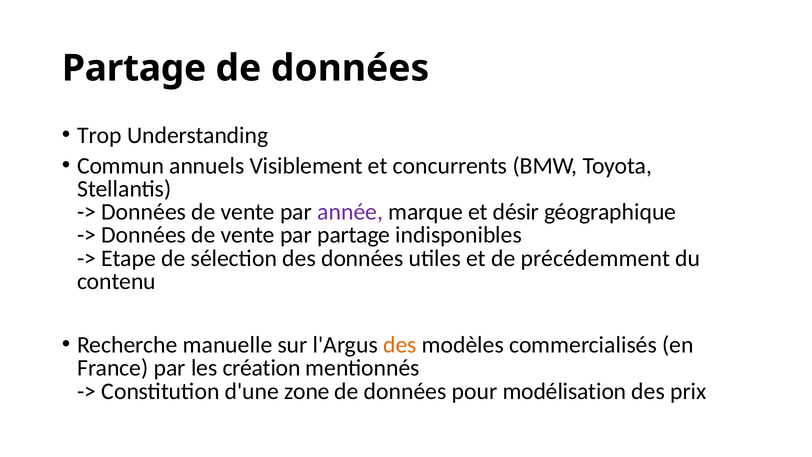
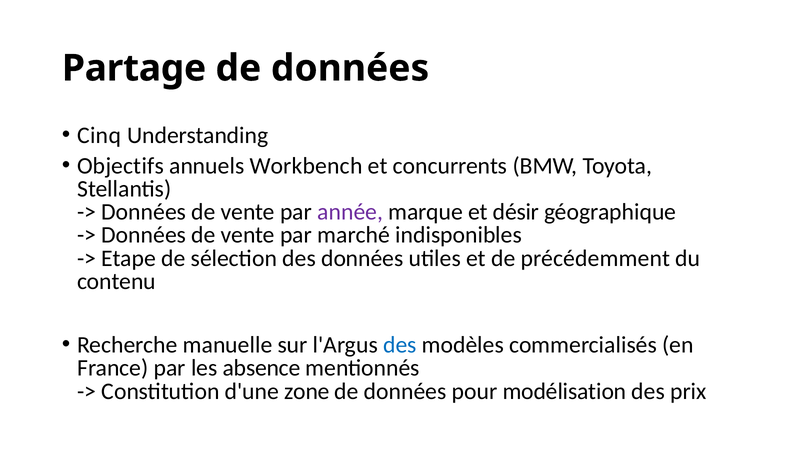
Trop: Trop -> Cinq (99, 135)
Commun: Commun -> Objectifs (120, 166)
Visiblement: Visiblement -> Workbench (306, 166)
par partage: partage -> marché (354, 235)
des colour: orange -> blue (400, 345)
création: création -> absence (262, 368)
